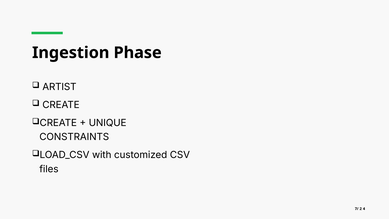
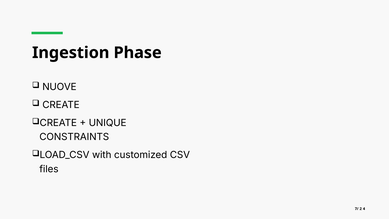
ARTIST: ARTIST -> NUOVE (59, 87)
